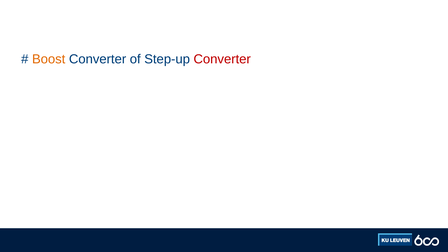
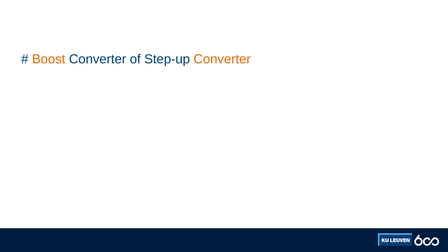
Converter colour: red -> orange (222, 59)
